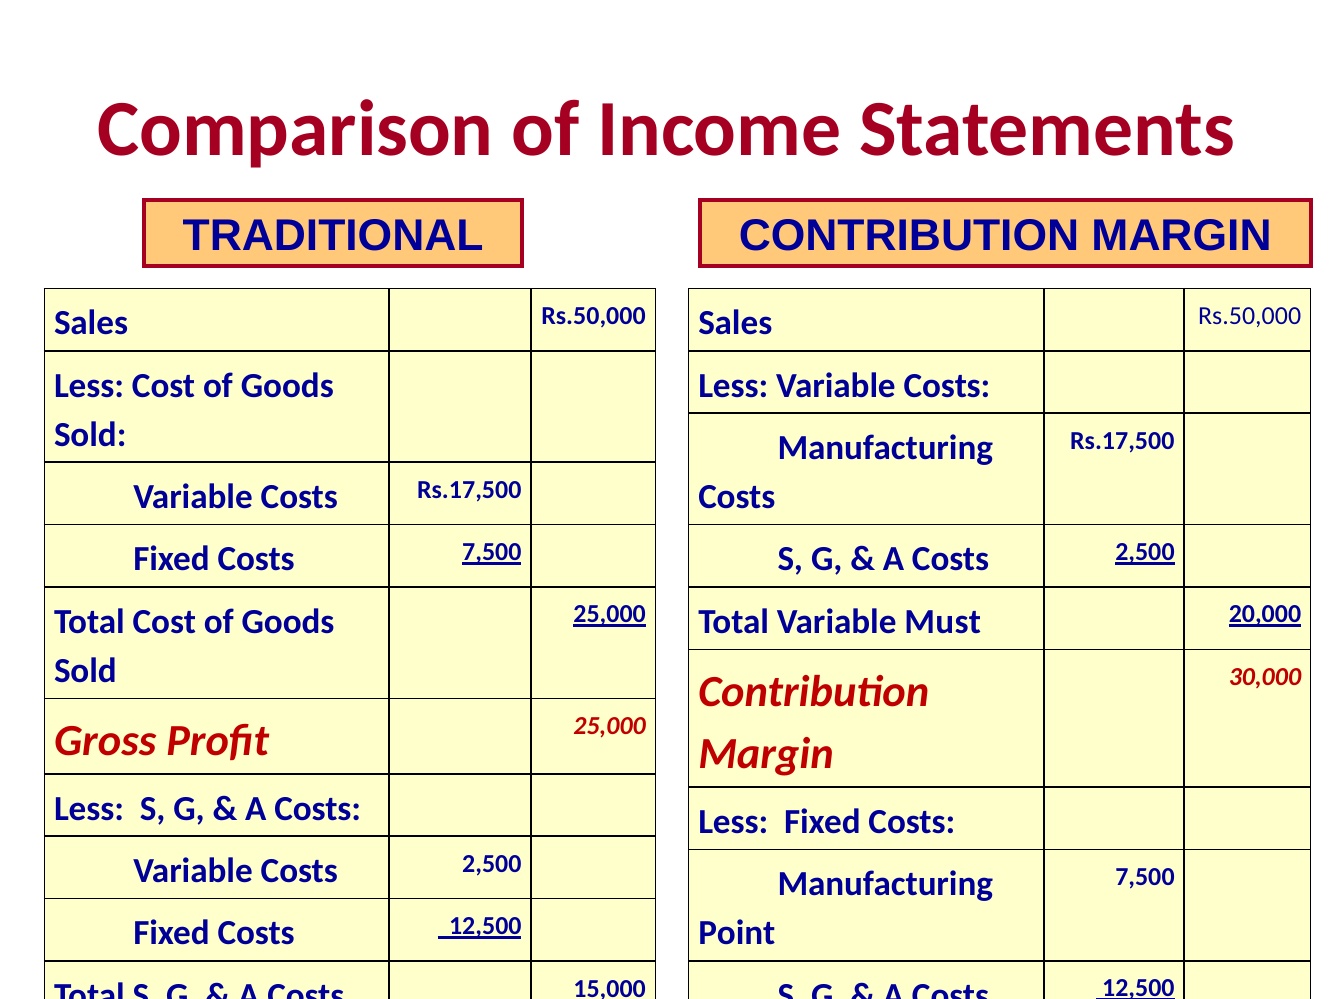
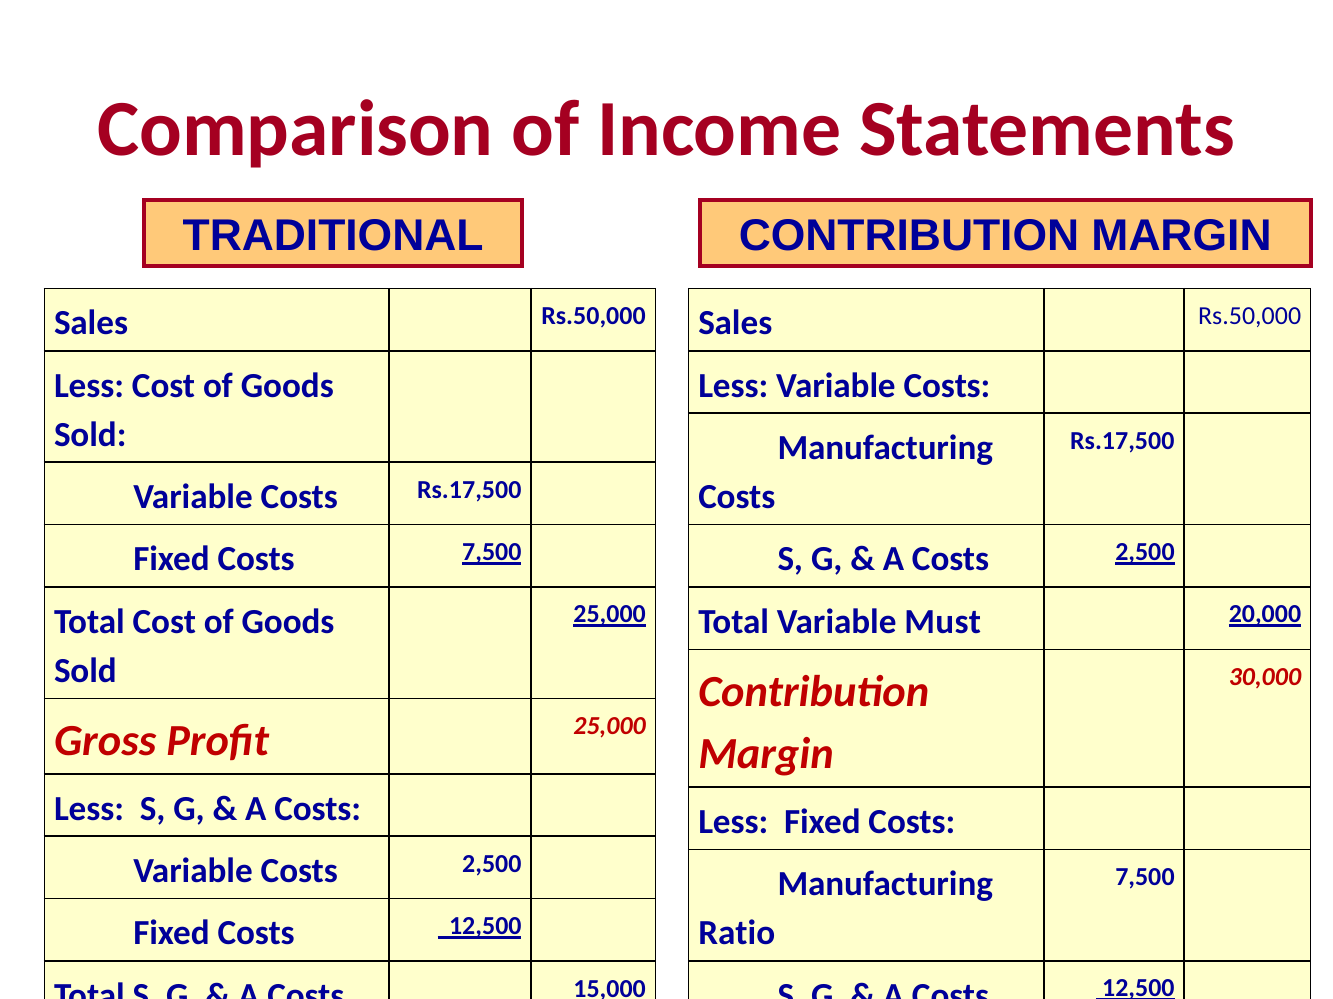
Point: Point -> Ratio (737, 934)
